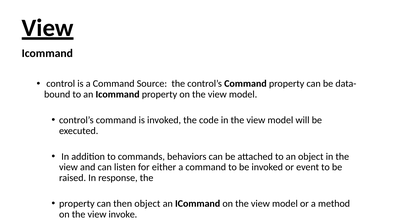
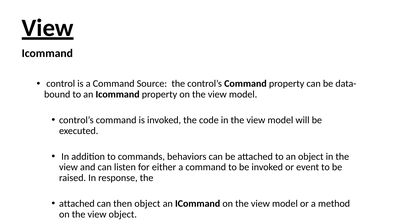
property: property -> attached (77, 204)
view invoke: invoke -> object (123, 215)
